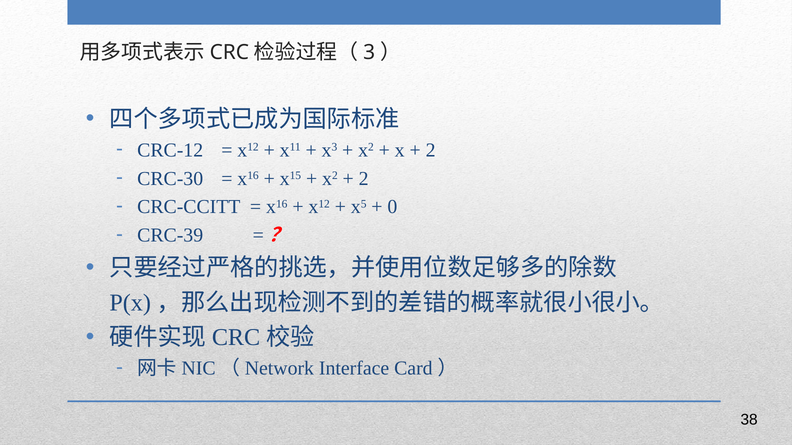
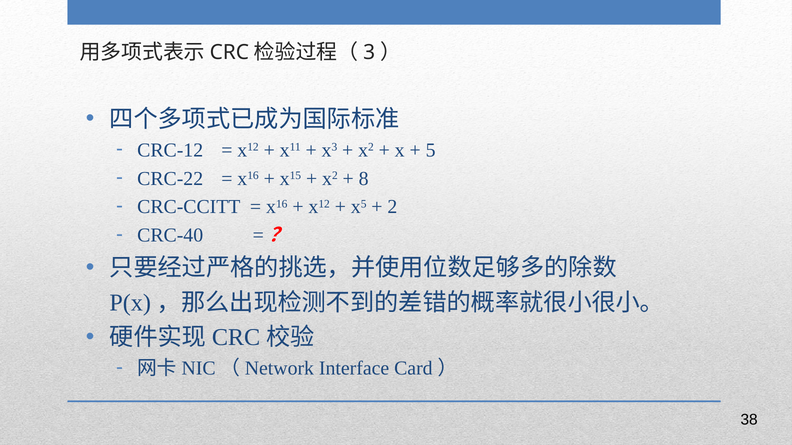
2: 2 -> 5 (431, 150)
CRC-30: CRC-30 -> CRC-22 (170, 179)
2: 2 -> 8 (364, 179)
0: 0 -> 2 (392, 207)
CRC-39: CRC-39 -> CRC-40 (170, 236)
